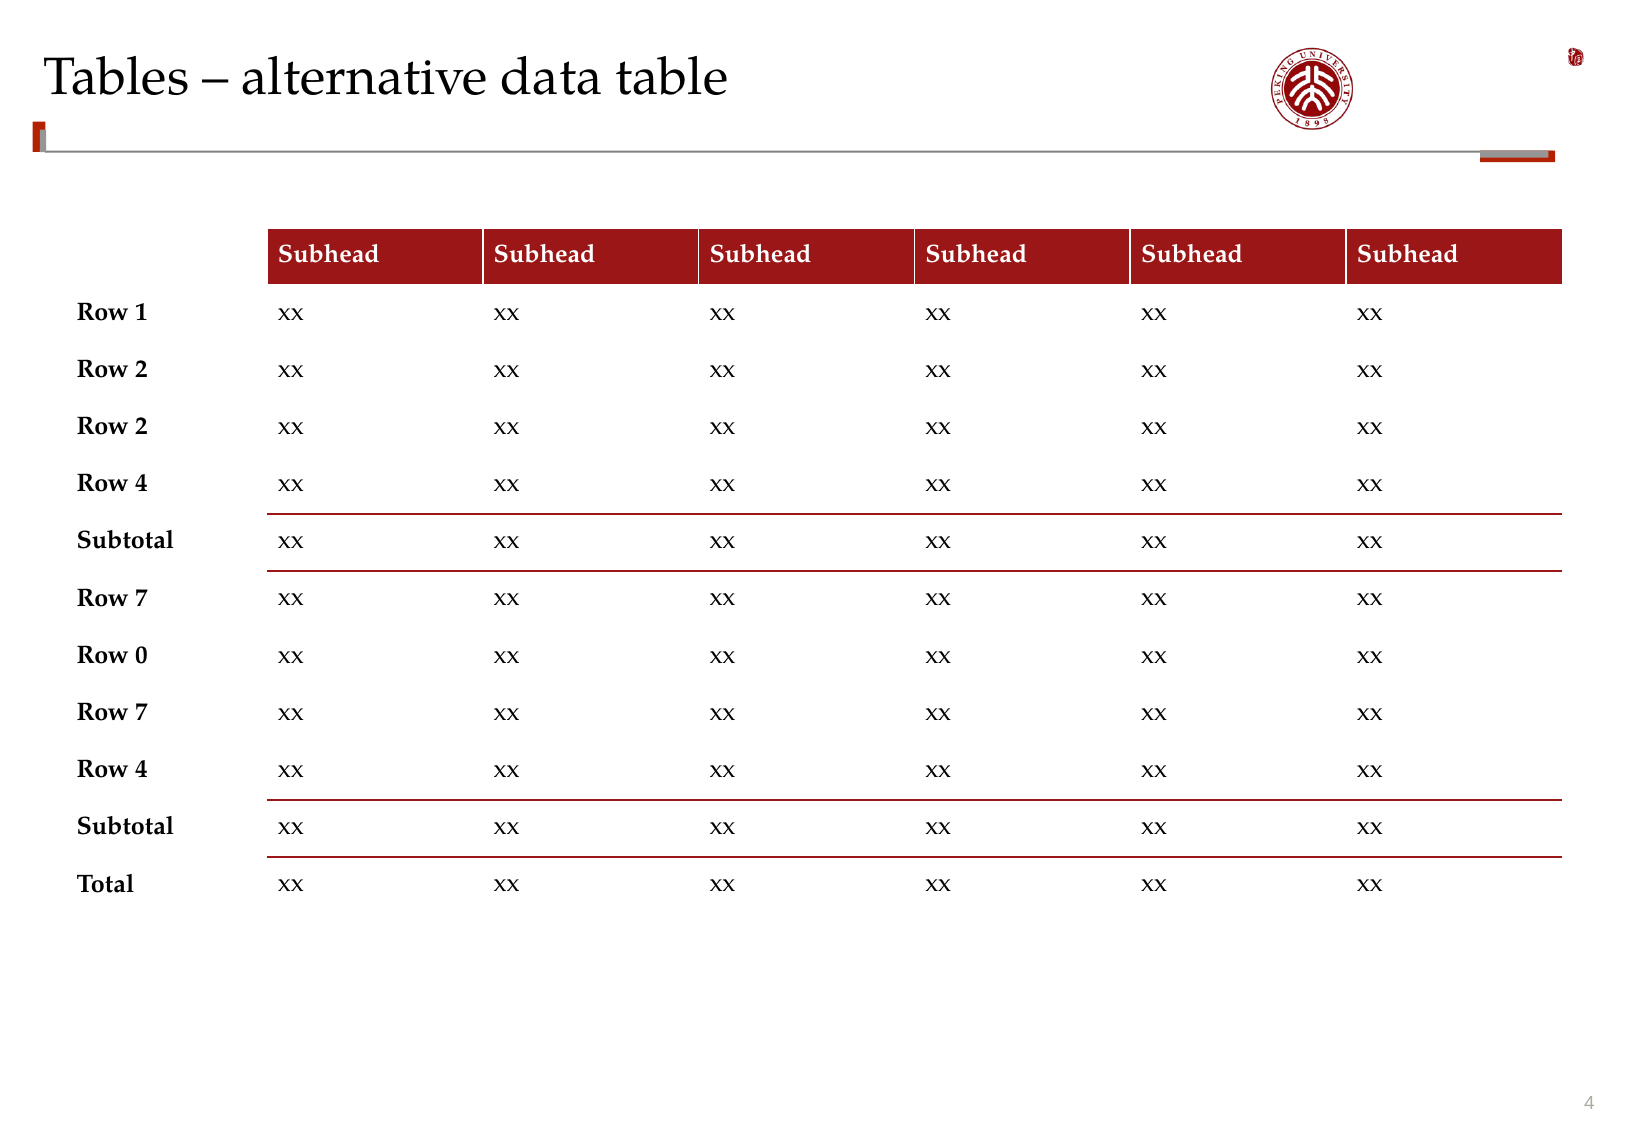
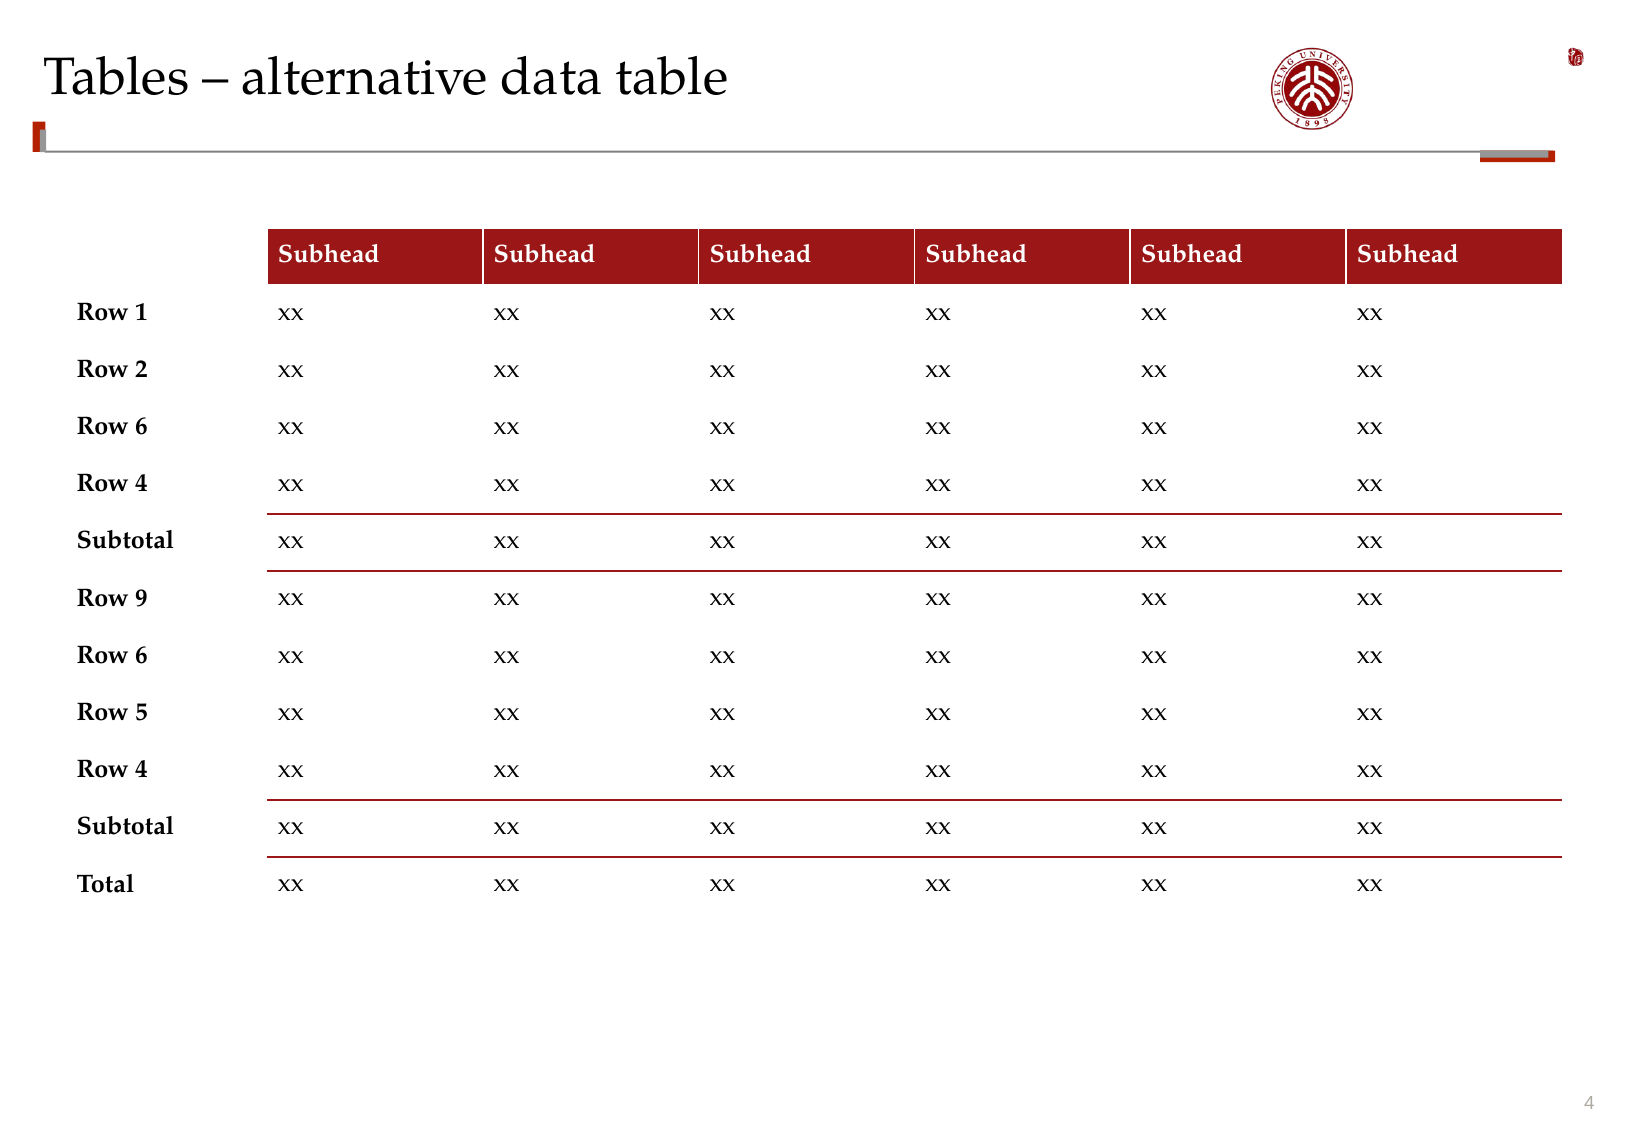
2: 2 -> 6 (141, 426)
7: 7 -> 9 (141, 598)
0: 0 -> 6 (141, 655)
7: 7 -> 5 (141, 712)
